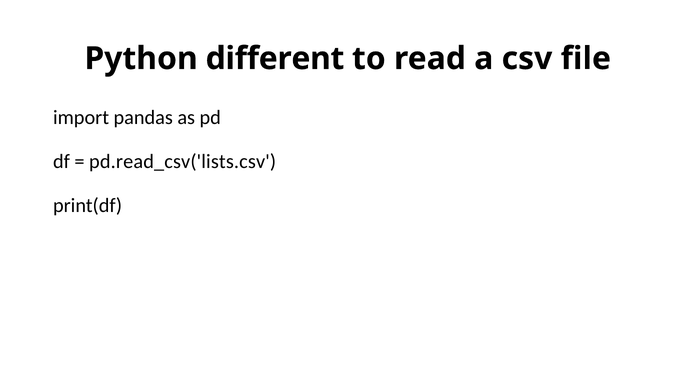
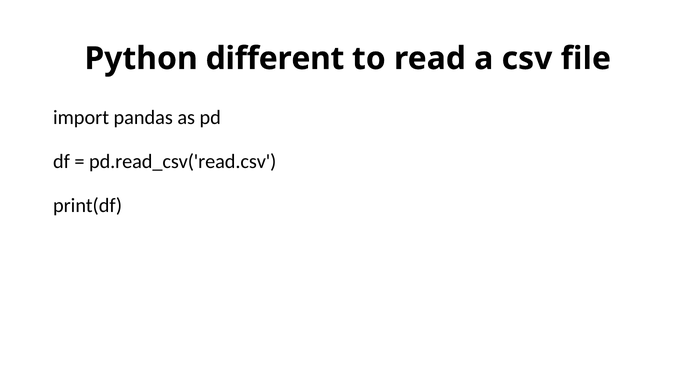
pd.read_csv('lists.csv: pd.read_csv('lists.csv -> pd.read_csv('read.csv (183, 161)
